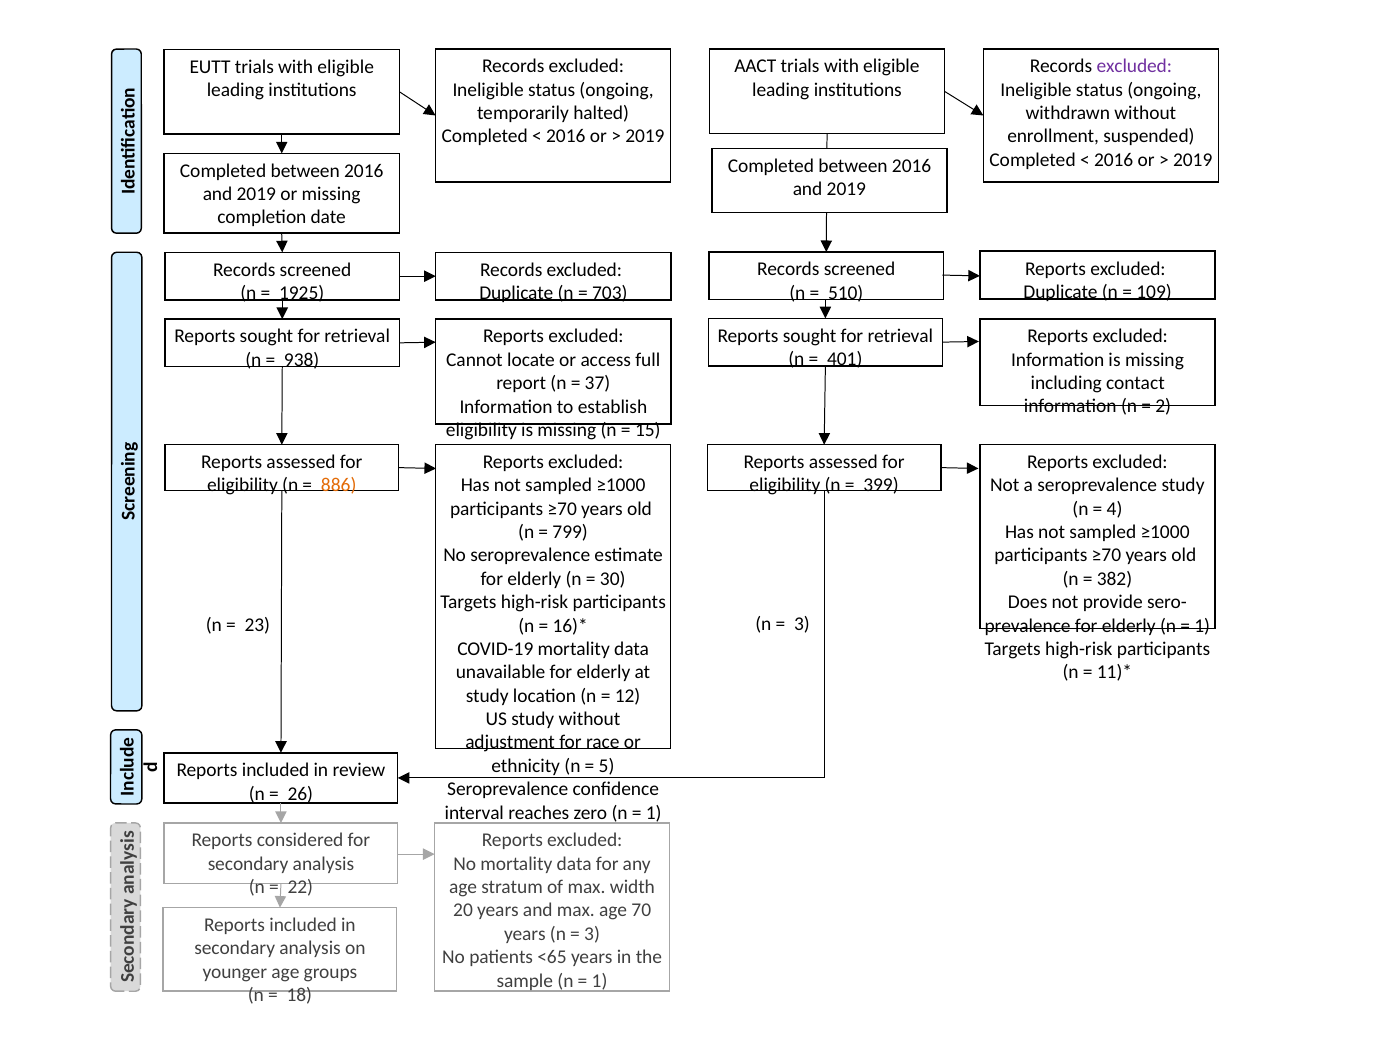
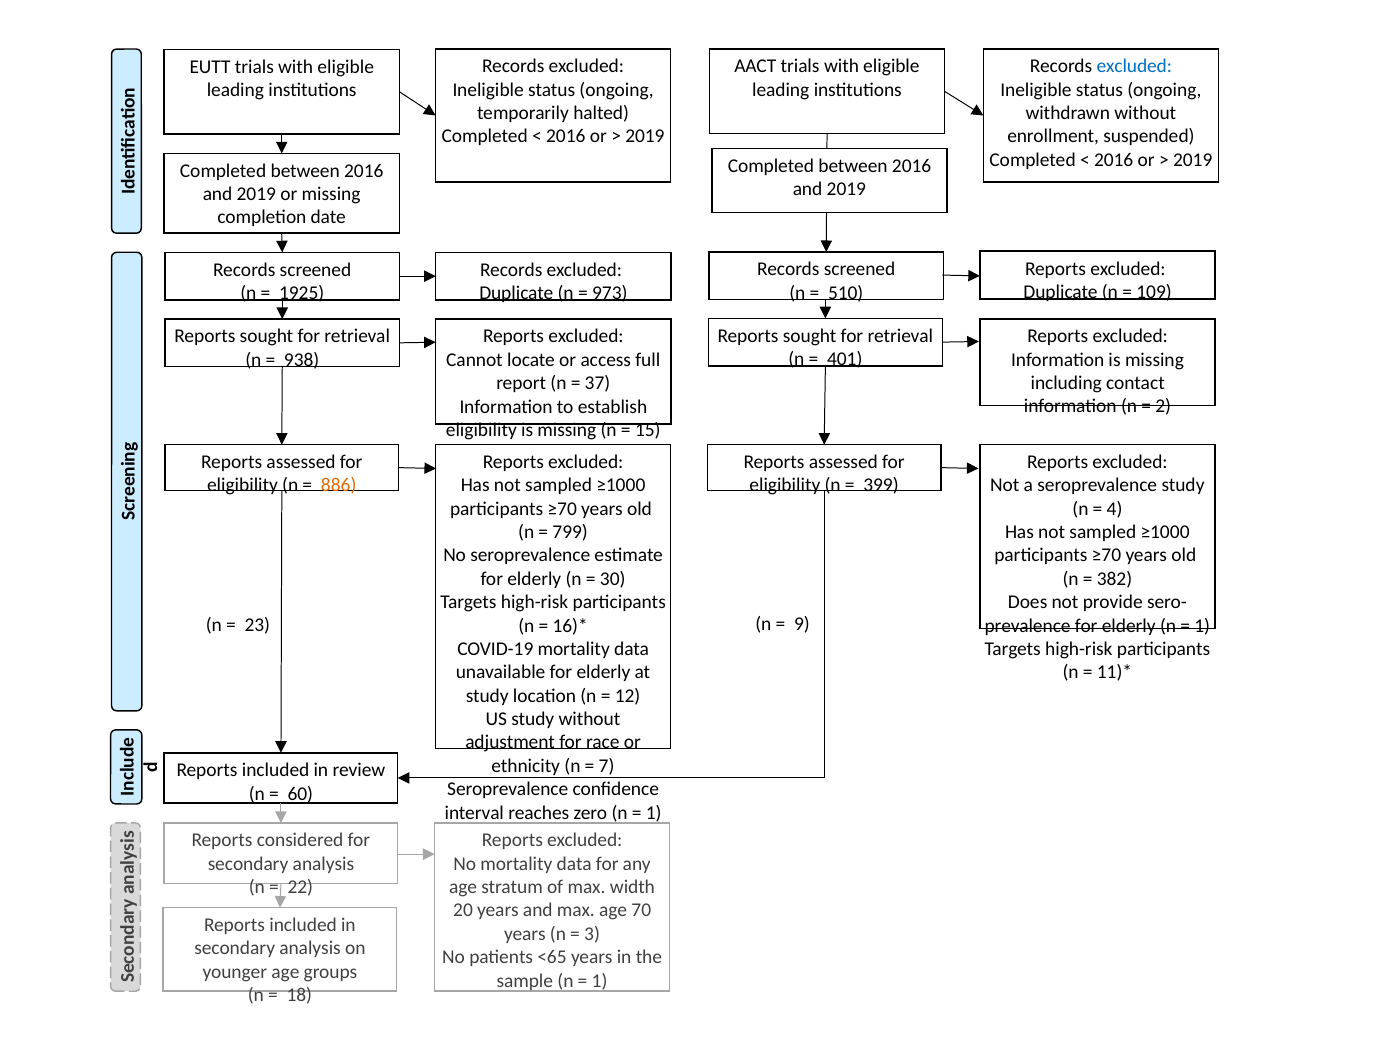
excluded colour: purple -> blue (1134, 66)
703: 703 -> 973 (610, 293)
3: 3 -> 9 (802, 624)
5: 5 -> 7 (607, 766)
26: 26 -> 60 (300, 794)
